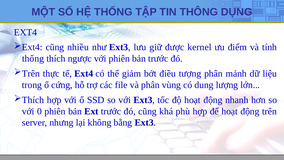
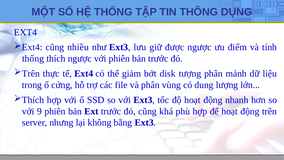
được kernel: kernel -> ngược (200, 47)
điều: điều -> disk (168, 73)
0: 0 -> 9 (39, 111)
